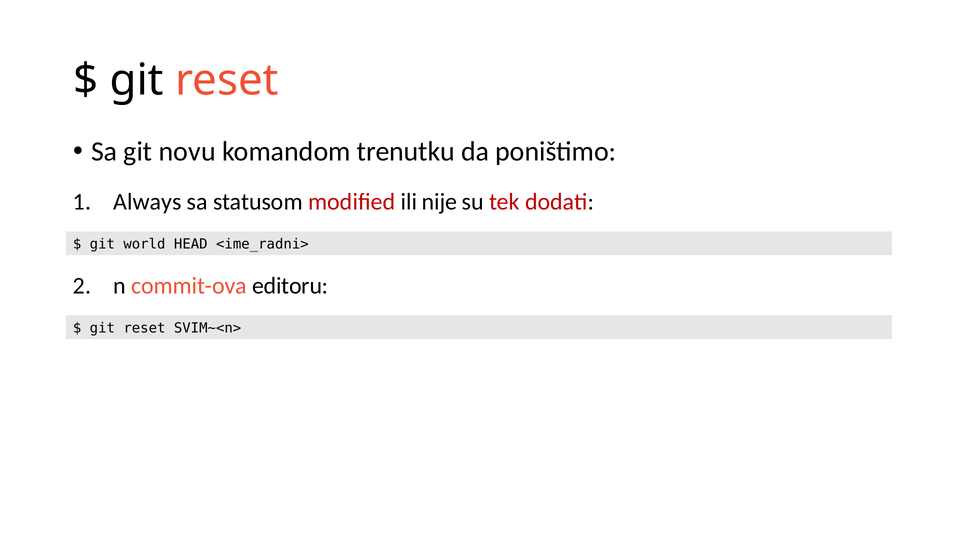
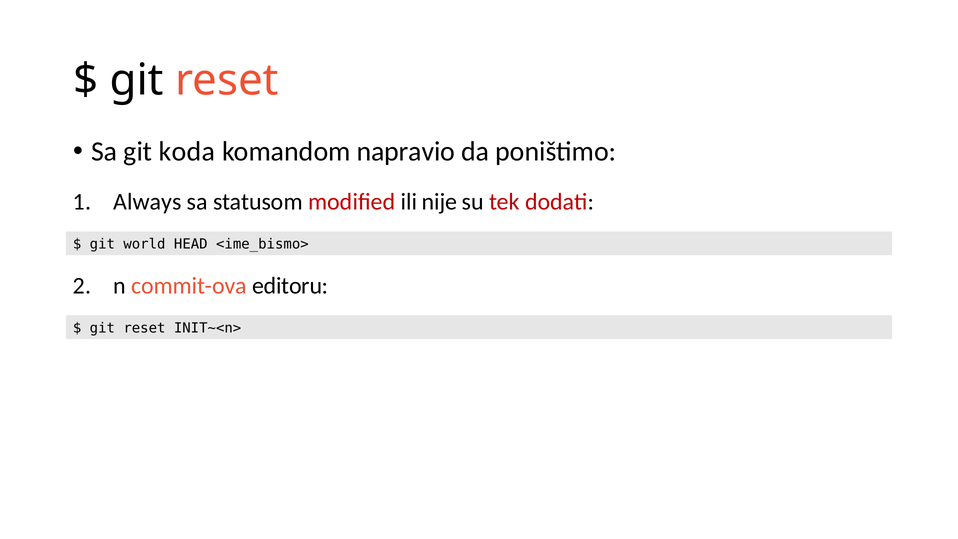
novu: novu -> koda (187, 151)
trenutku: trenutku -> napravio (406, 151)
<ime_radni>: <ime_radni> -> <ime_bismo> (262, 244)
SVIM~<n>: SVIM~<n> -> INIT~<n> (208, 328)
